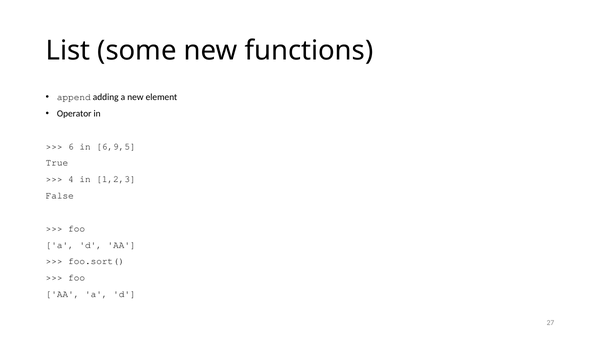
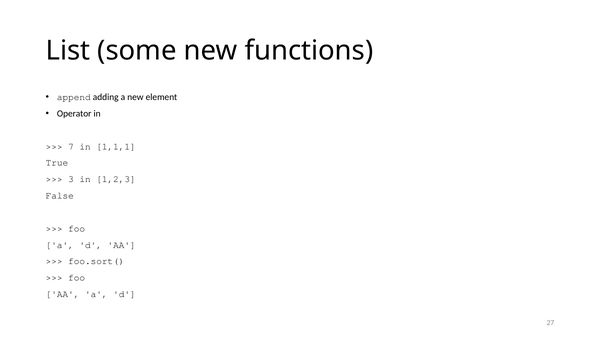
6: 6 -> 7 (71, 146)
6,9,5: 6,9,5 -> 1,1,1 (116, 146)
4: 4 -> 3 (71, 179)
